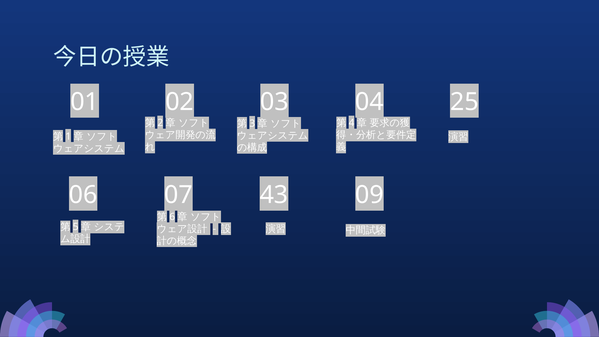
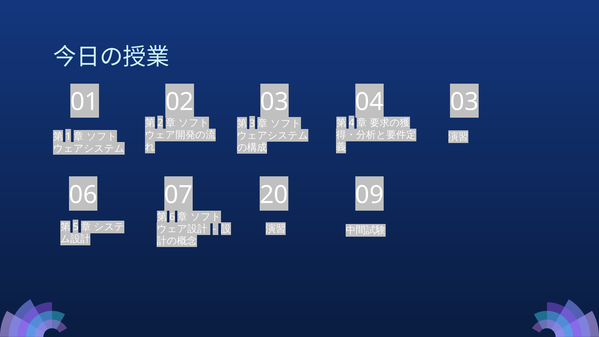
25: 25 -> 03 (464, 102)
43: 43 -> 20 (274, 195)
